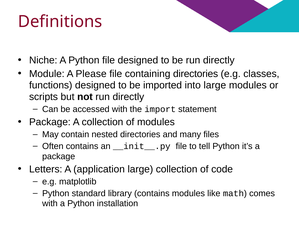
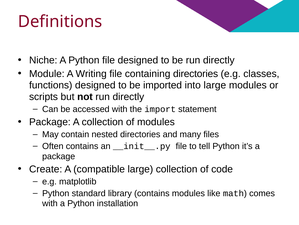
Please: Please -> Writing (91, 73)
Letters: Letters -> Create (46, 169)
application: application -> compatible (99, 169)
